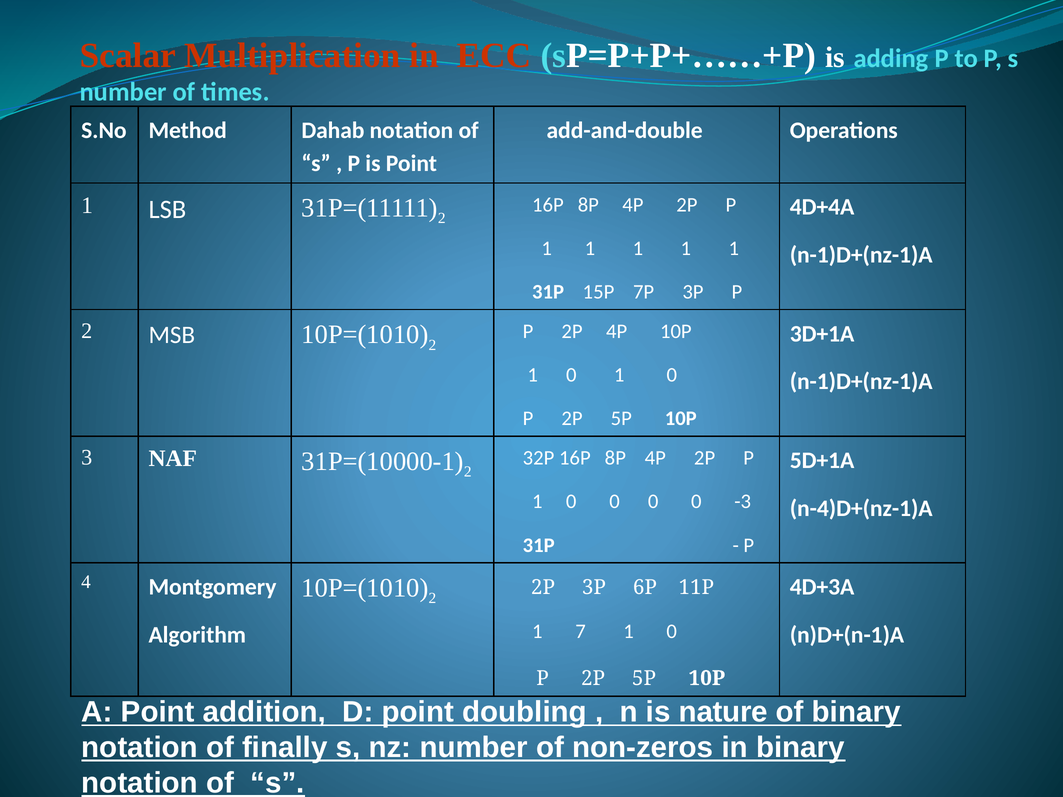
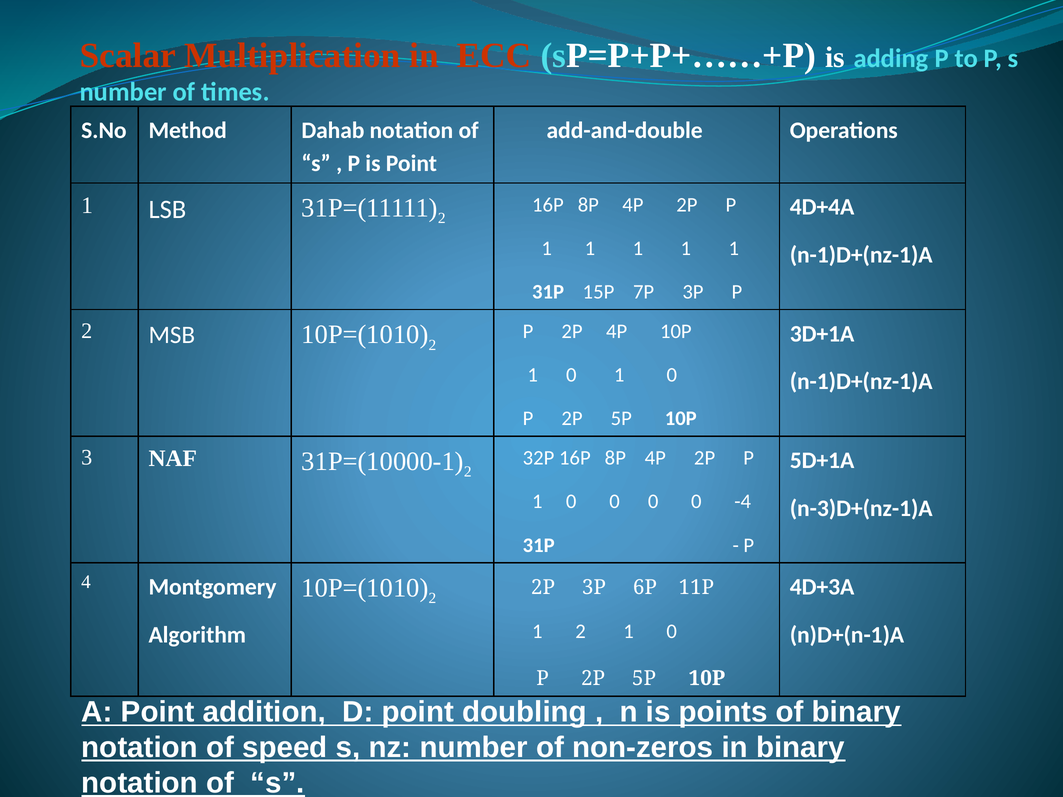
-3: -3 -> -4 (743, 502)
n-4)D+(nz-1)A: n-4)D+(nz-1)A -> n-3)D+(nz-1)A (861, 508)
1 7: 7 -> 2 (581, 632)
nature: nature -> points (723, 712)
finally: finally -> speed (285, 748)
